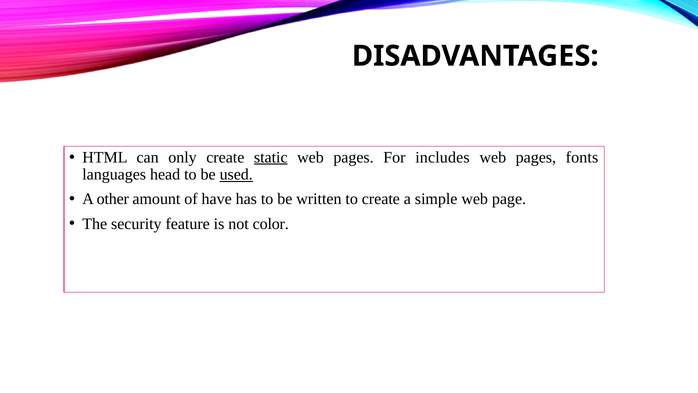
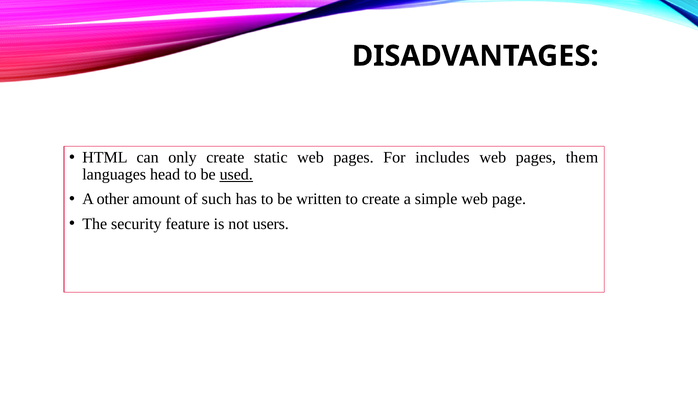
static underline: present -> none (271, 157)
fonts: fonts -> them (582, 157)
have: have -> such (217, 199)
color: color -> users (271, 224)
